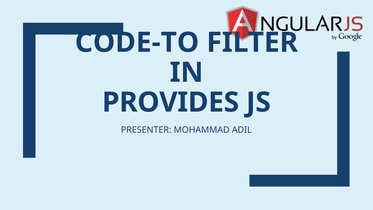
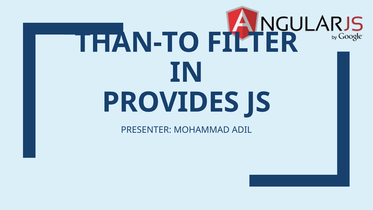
CODE-TO: CODE-TO -> THAN-TO (137, 43)
